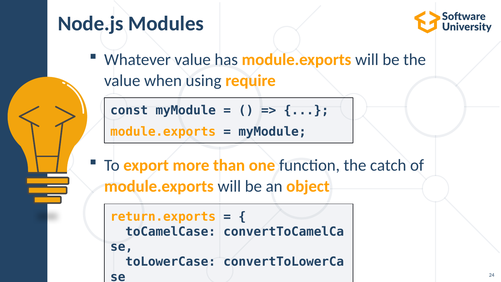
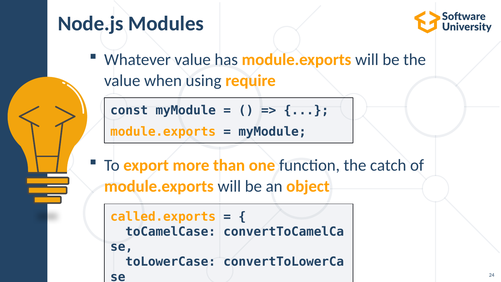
return.exports: return.exports -> called.exports (163, 217)
